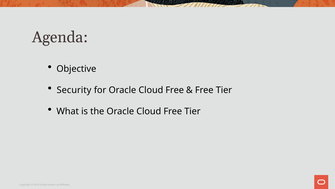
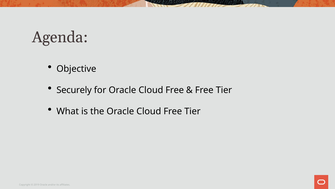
Security: Security -> Securely (74, 90)
